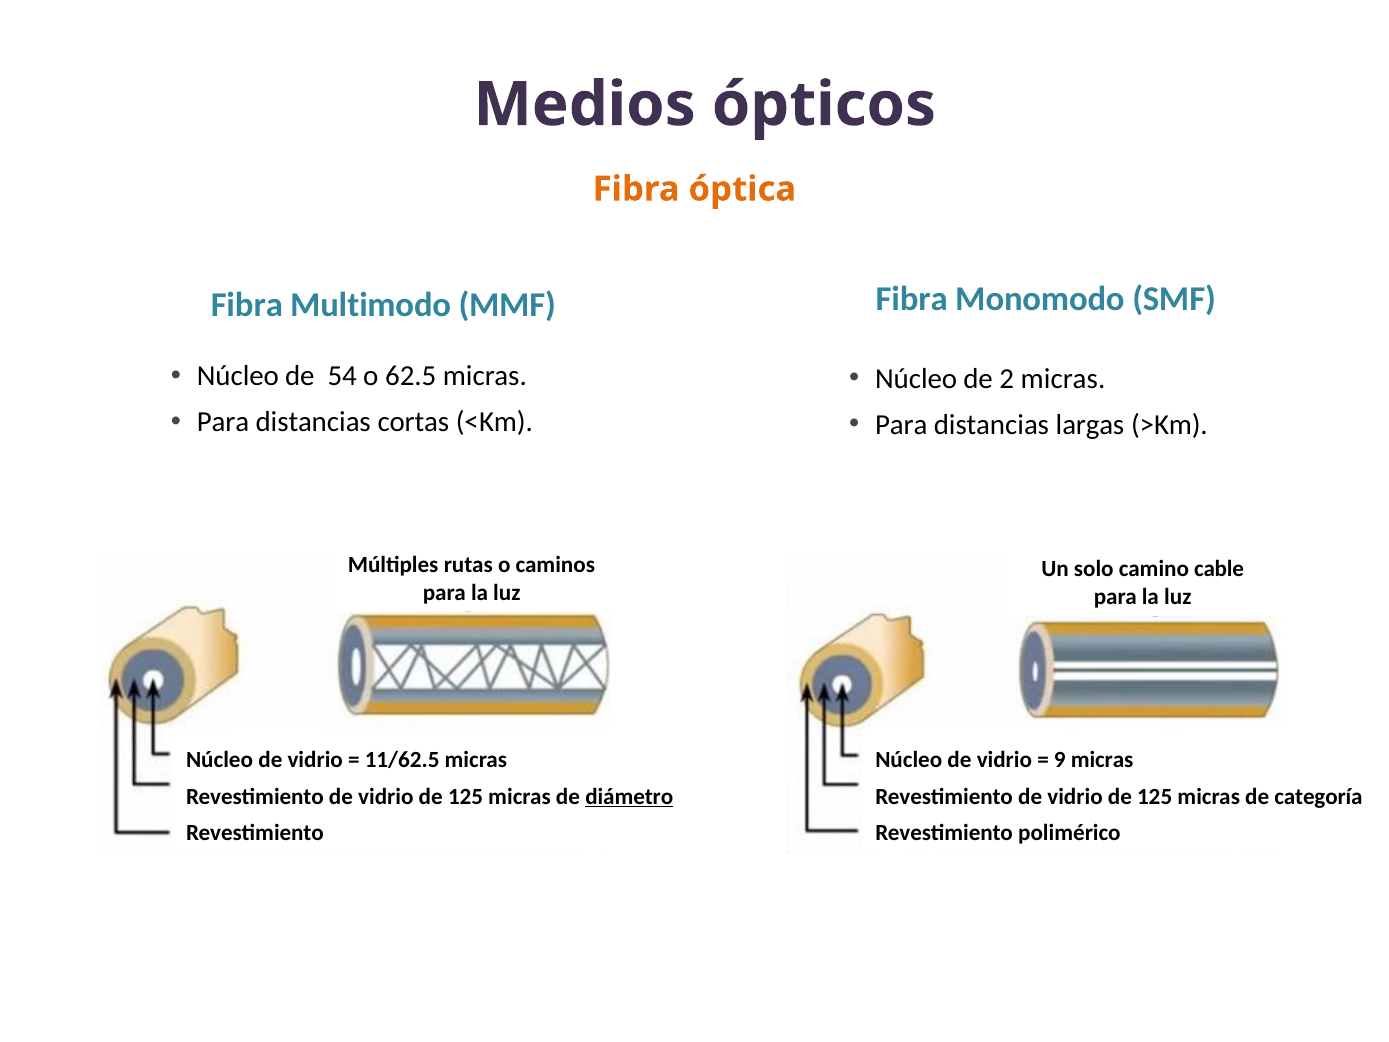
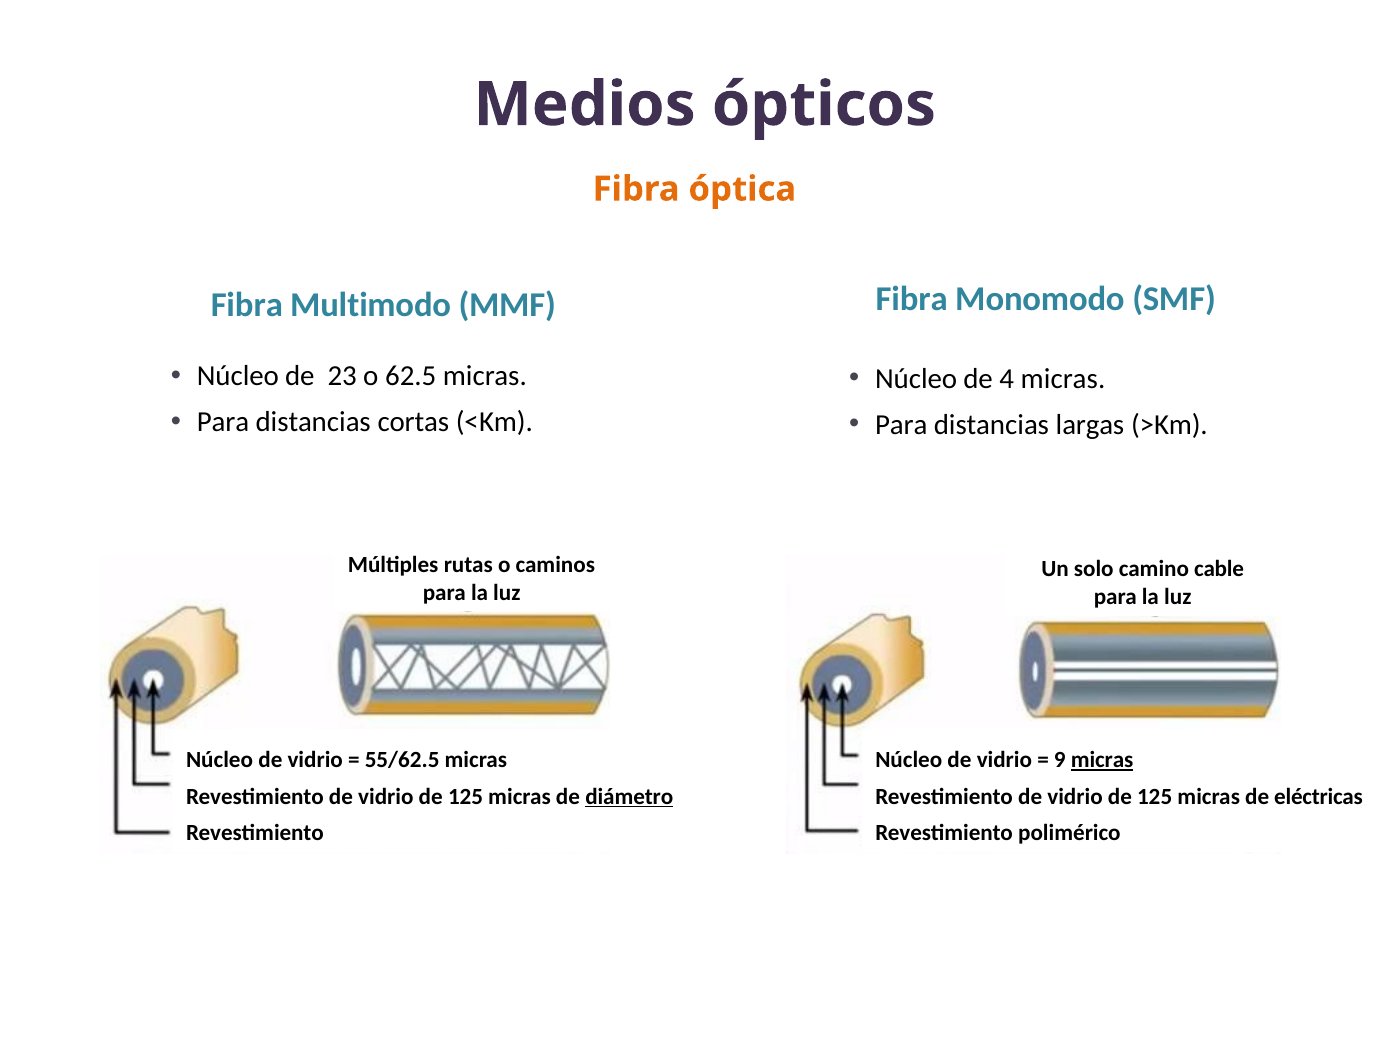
54: 54 -> 23 (342, 376)
2: 2 -> 4 (1007, 379)
11/62.5: 11/62.5 -> 55/62.5 (402, 760)
micras underline: none -> present (1102, 760)
categoría: categoría -> eléctricas (1319, 796)
